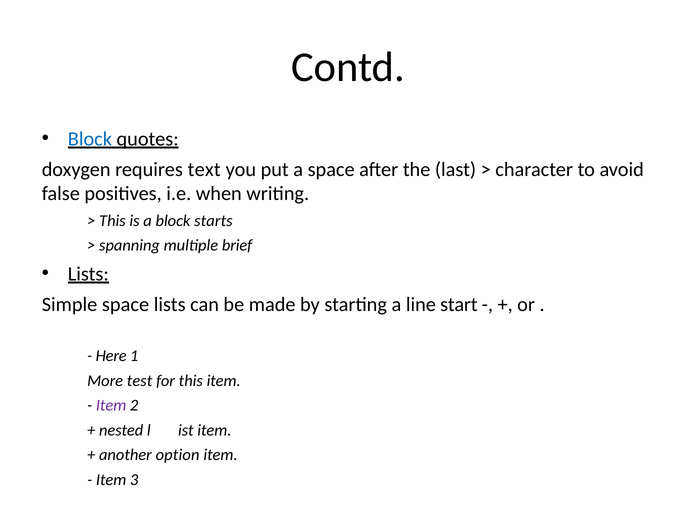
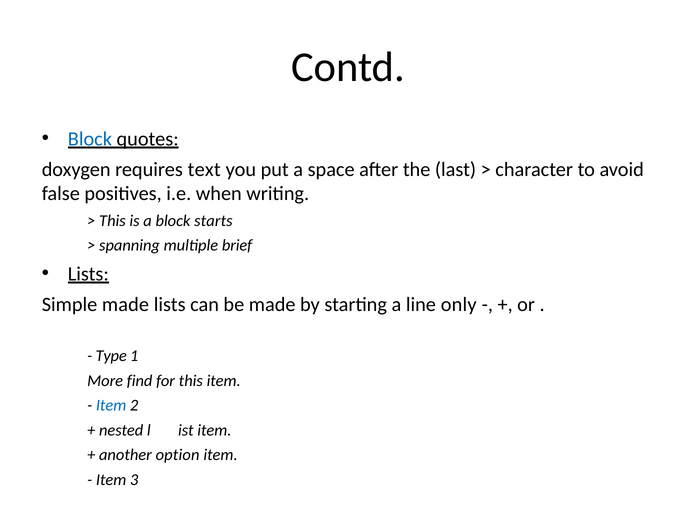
Simple space: space -> made (125, 304)
start: start -> only (459, 304)
Here: Here -> Type (111, 356)
test: test -> find (140, 381)
Item colour: purple -> blue (111, 405)
